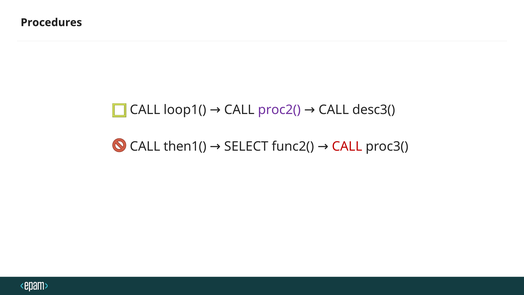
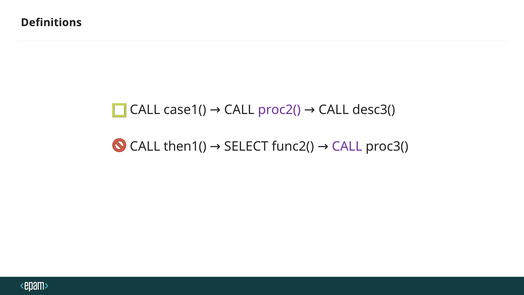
Procedures: Procedures -> Definitions (51, 23)
loop1(: loop1( -> case1( (185, 110)
CALL colour: red -> purple (347, 146)
